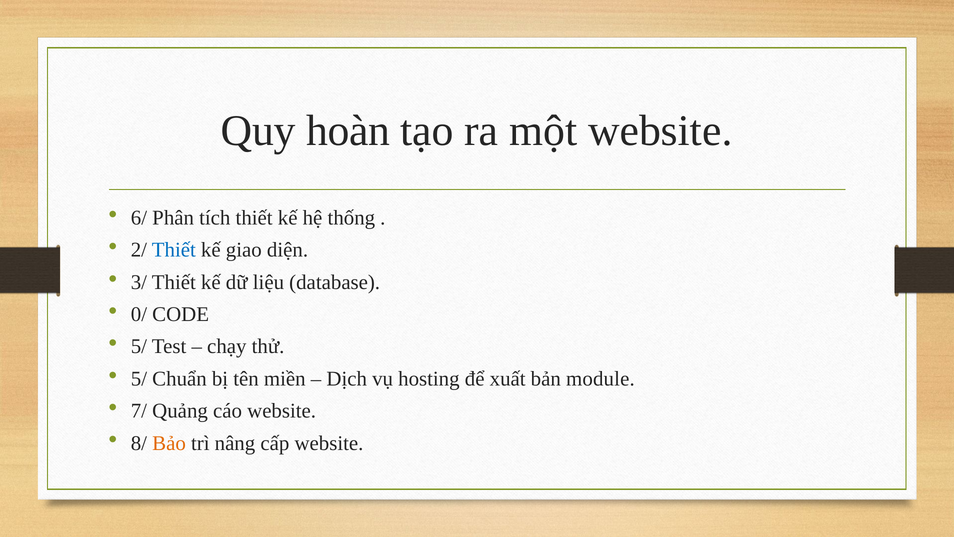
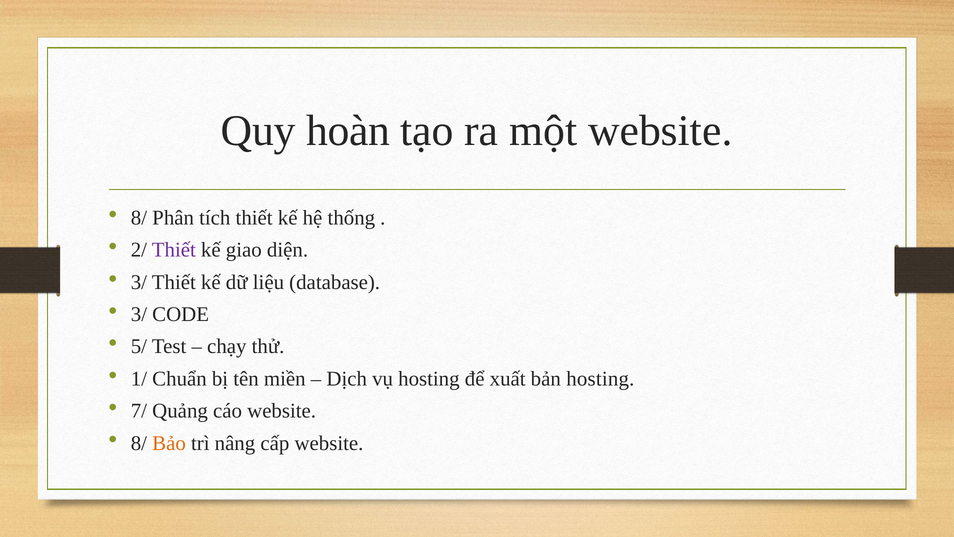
6/: 6/ -> 8/ (139, 218)
Thiết colour: blue -> purple (174, 250)
0/: 0/ -> 3/ (139, 314)
5/: 5/ -> 1/ (139, 378)
bản module: module -> hosting (600, 378)
